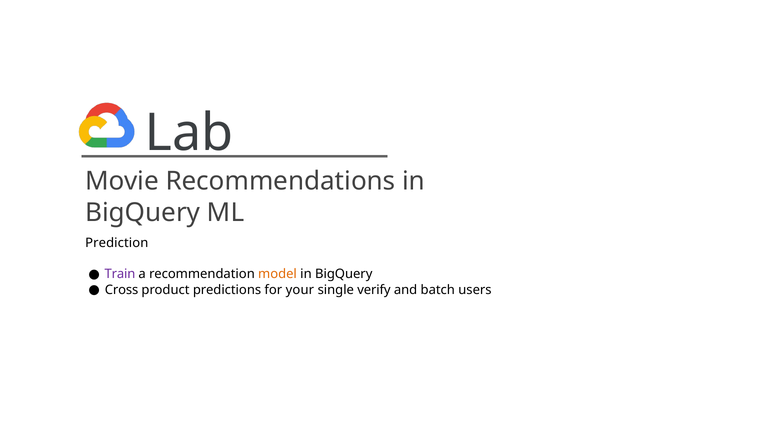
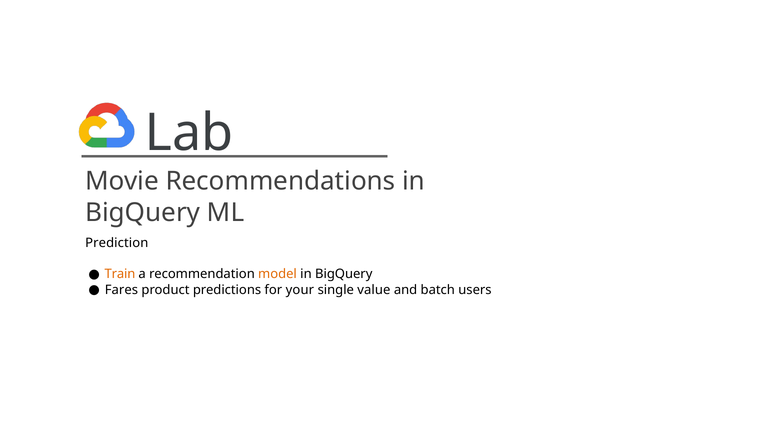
Train colour: purple -> orange (120, 274)
Cross: Cross -> Fares (121, 290)
verify: verify -> value (374, 290)
